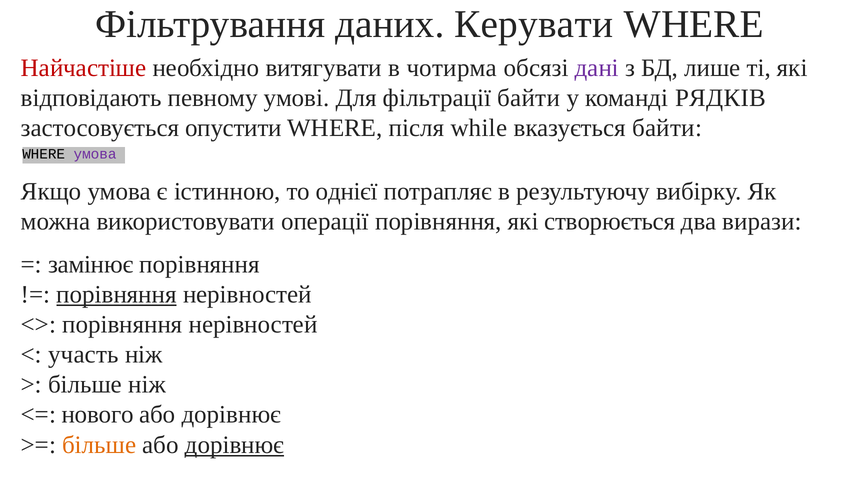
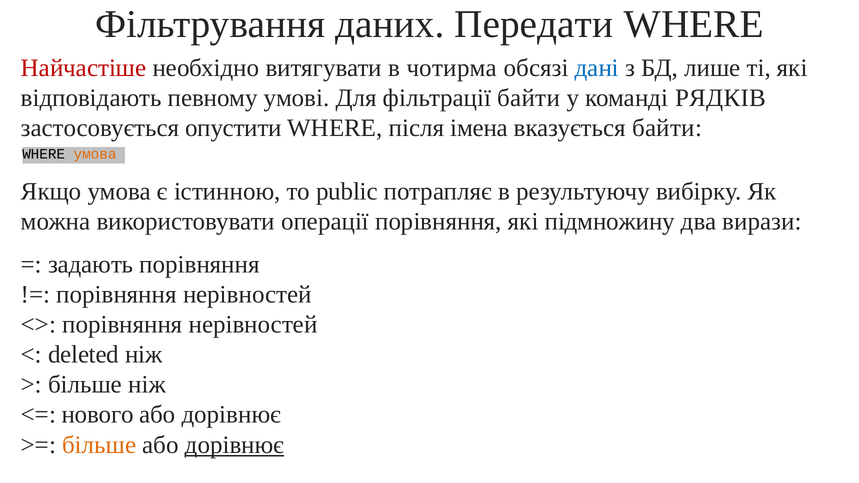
Керувати: Керувати -> Передати (534, 24)
дані colour: purple -> blue (597, 68)
while: while -> імена (479, 128)
умова colour: purple -> orange (95, 154)
однієї: однієї -> public (347, 191)
створюється: створюється -> підмножину (610, 222)
замінює: замінює -> задають (91, 264)
порівняння underline: present -> none (117, 294)
участь: участь -> deleted (84, 355)
